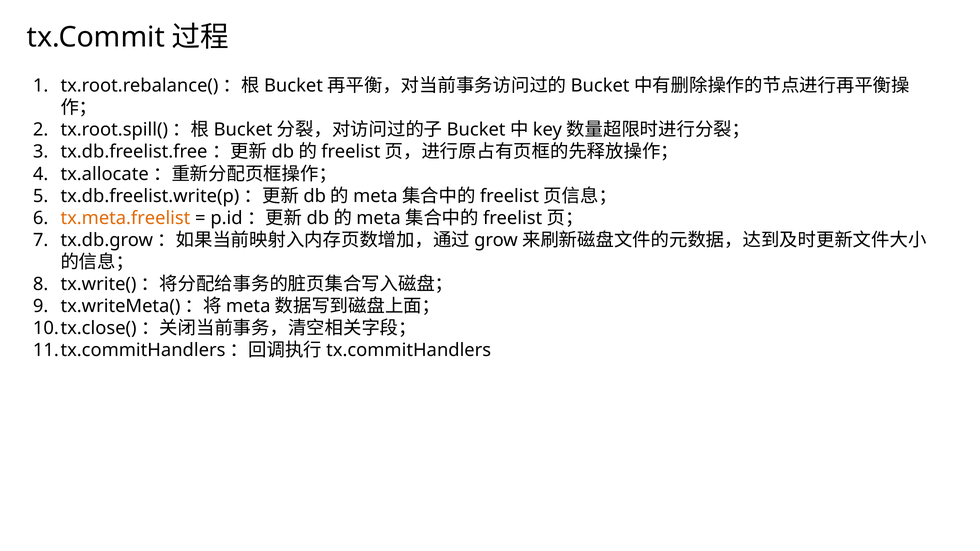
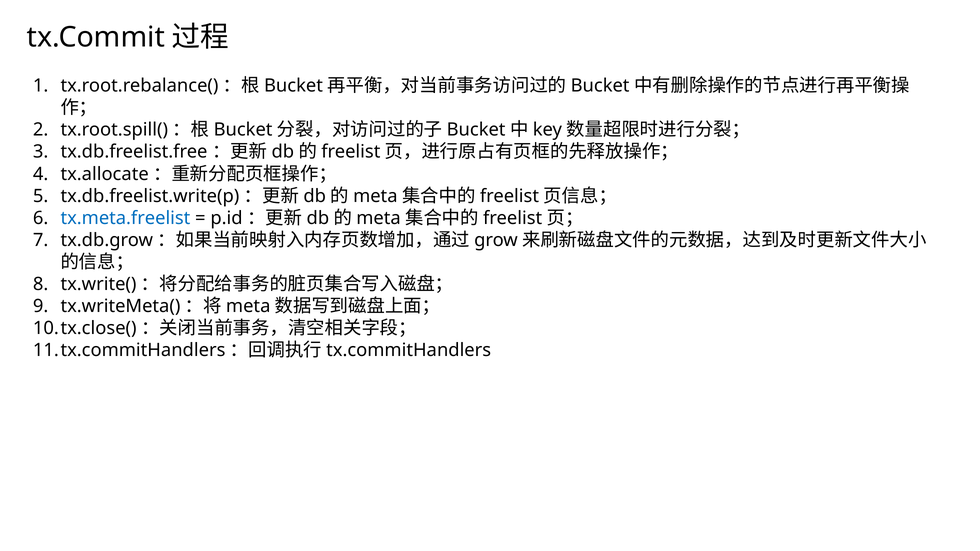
tx.meta.freelist colour: orange -> blue (125, 218)
